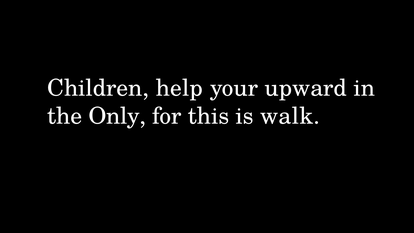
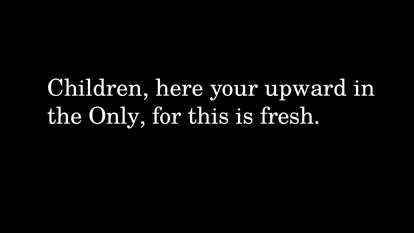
help: help -> here (179, 88)
walk: walk -> fresh (290, 116)
